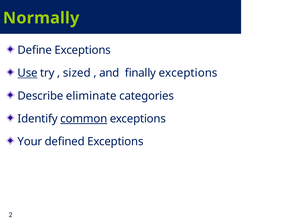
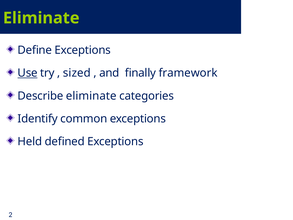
Normally: Normally -> Eliminate (41, 18)
finally exceptions: exceptions -> framework (188, 73)
common underline: present -> none (84, 119)
Your: Your -> Held (30, 141)
